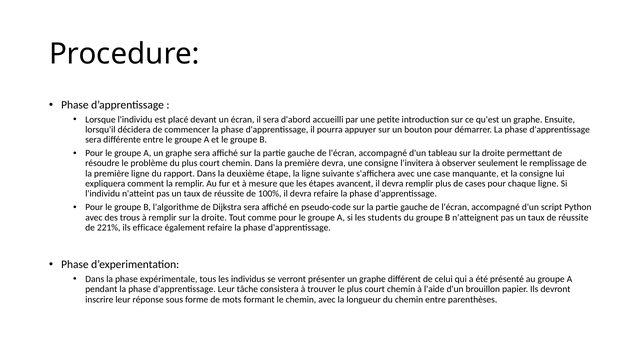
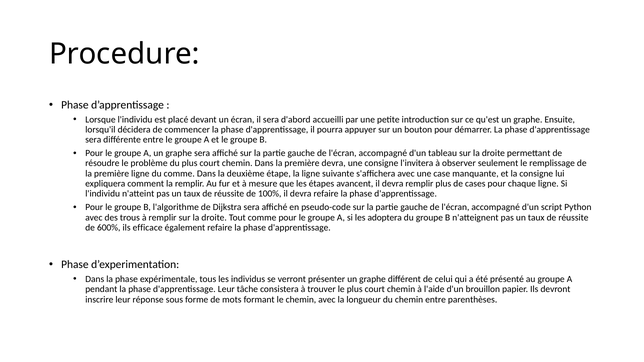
du rapport: rapport -> comme (179, 174)
students: students -> adoptera (385, 218)
221%: 221% -> 600% (109, 228)
